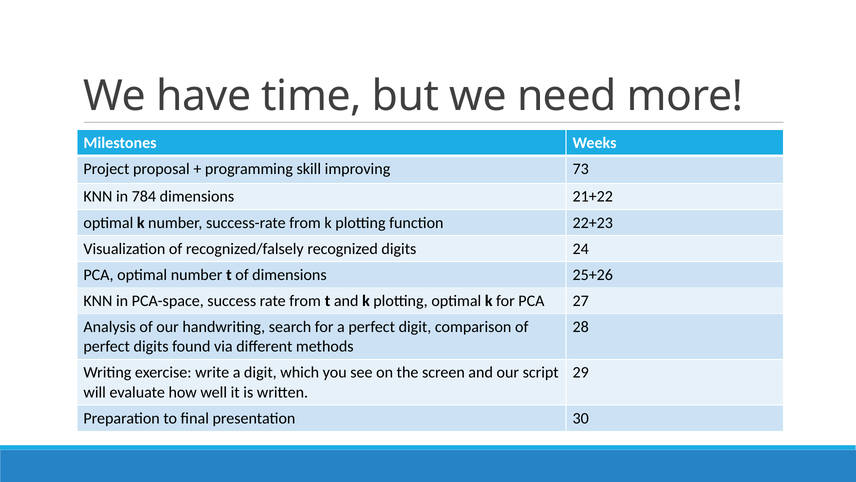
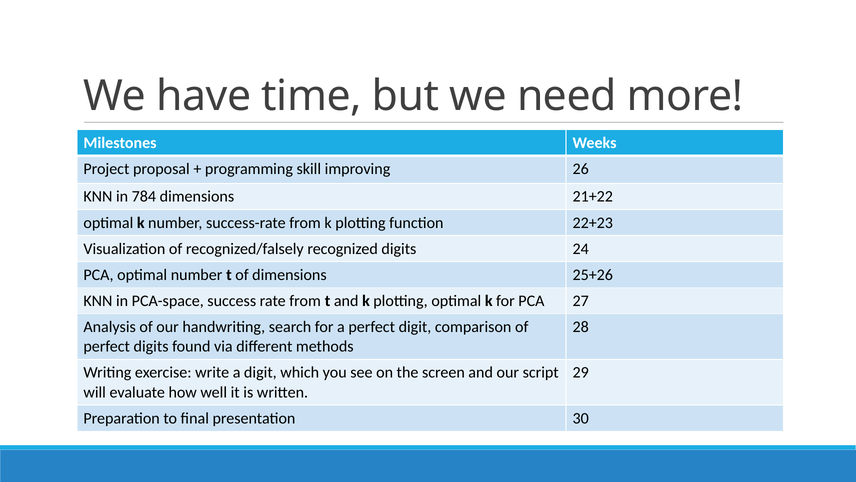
73: 73 -> 26 (581, 169)
